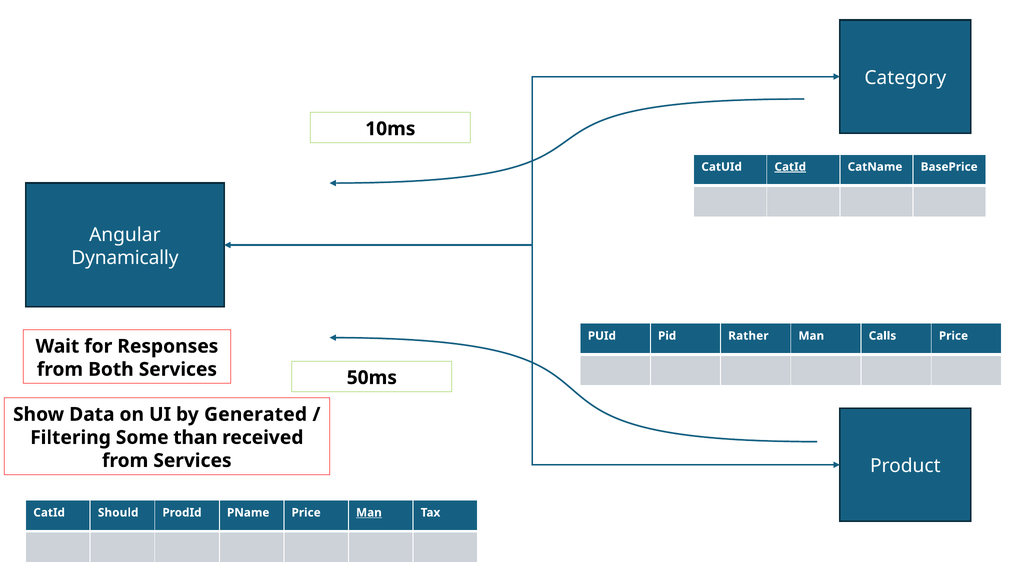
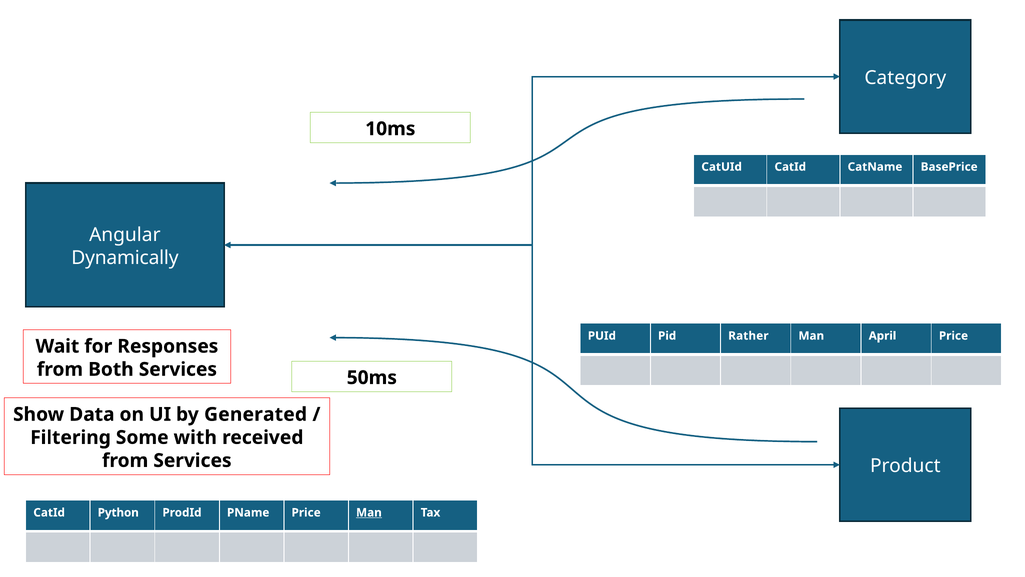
CatId underline: present -> none (790, 167)
Calls: Calls -> April (882, 336)
than: than -> with (195, 437)
Should: Should -> Python (118, 512)
